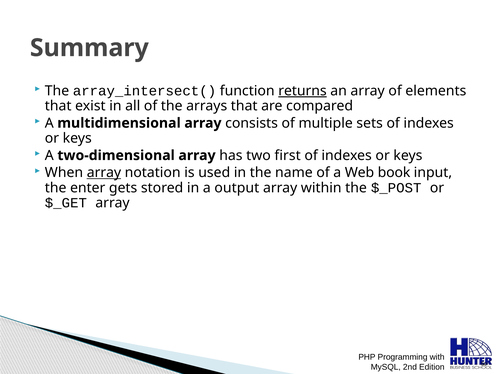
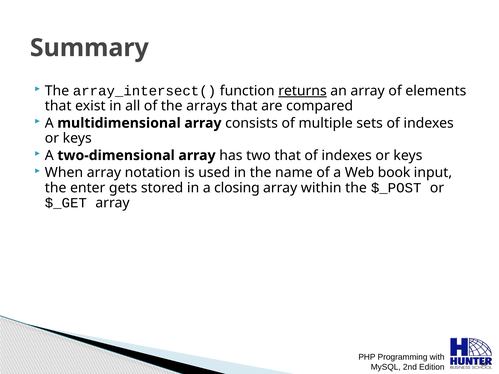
two first: first -> that (288, 156)
array underline: present -> none (104, 173)
output: output -> closing (237, 188)
